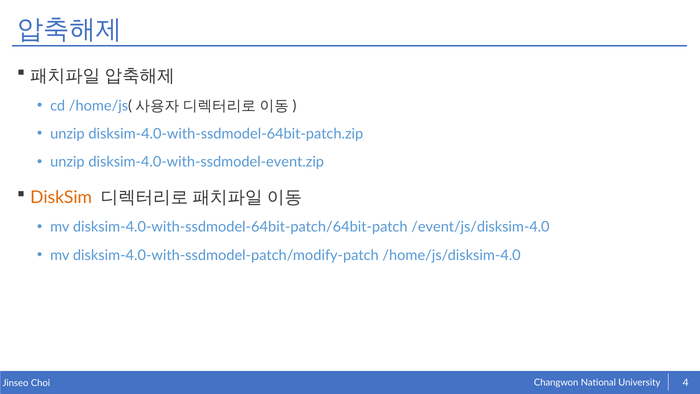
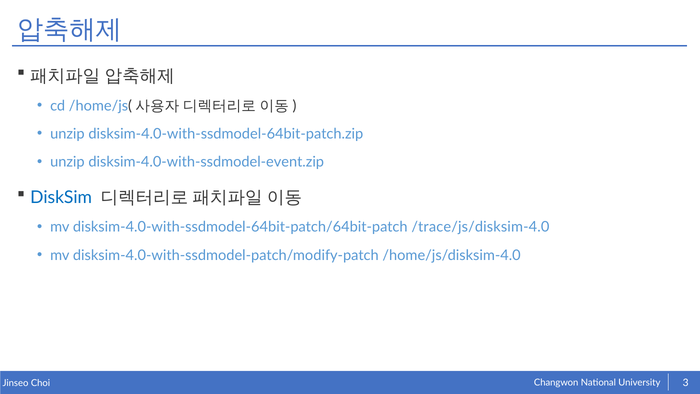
DiskSim colour: orange -> blue (61, 197)
/event/js/disksim-4.0: /event/js/disksim-4.0 -> /trace/js/disksim-4.0 (480, 227)
4: 4 -> 3 (686, 382)
